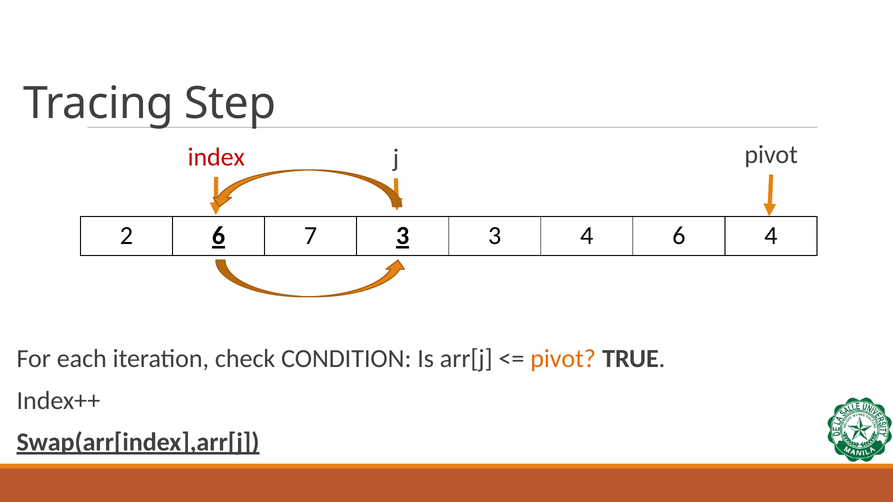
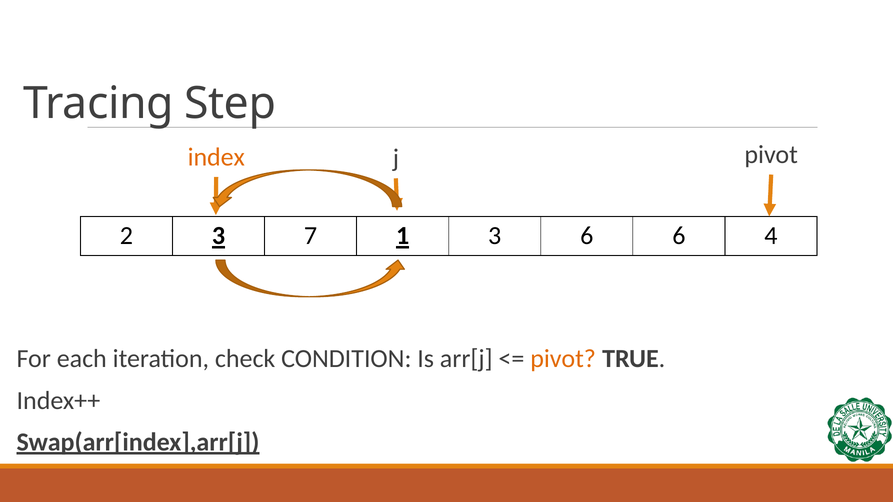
index colour: red -> orange (216, 157)
2 6: 6 -> 3 (218, 236)
7 3: 3 -> 1 (403, 236)
3 4: 4 -> 6 (587, 236)
